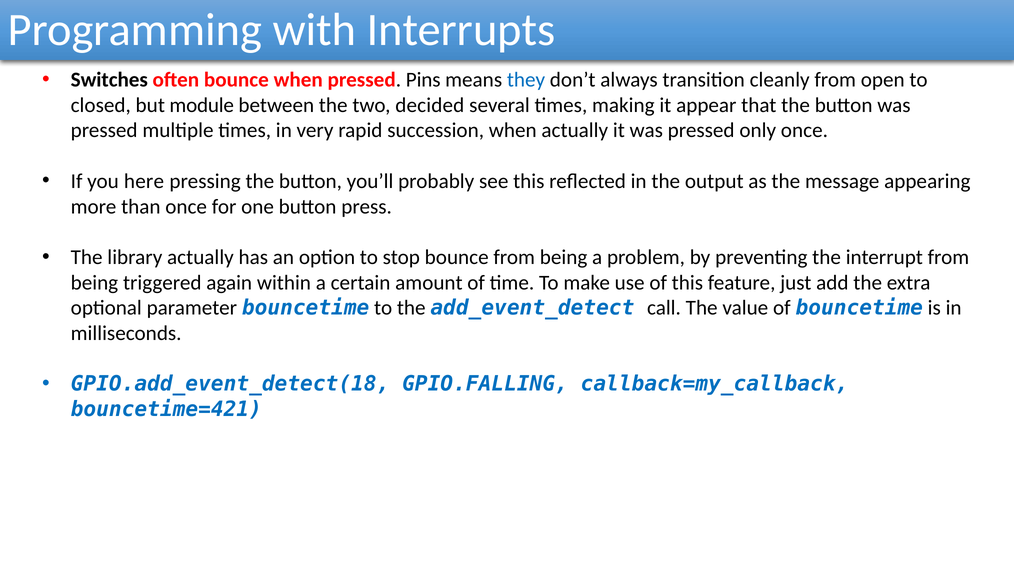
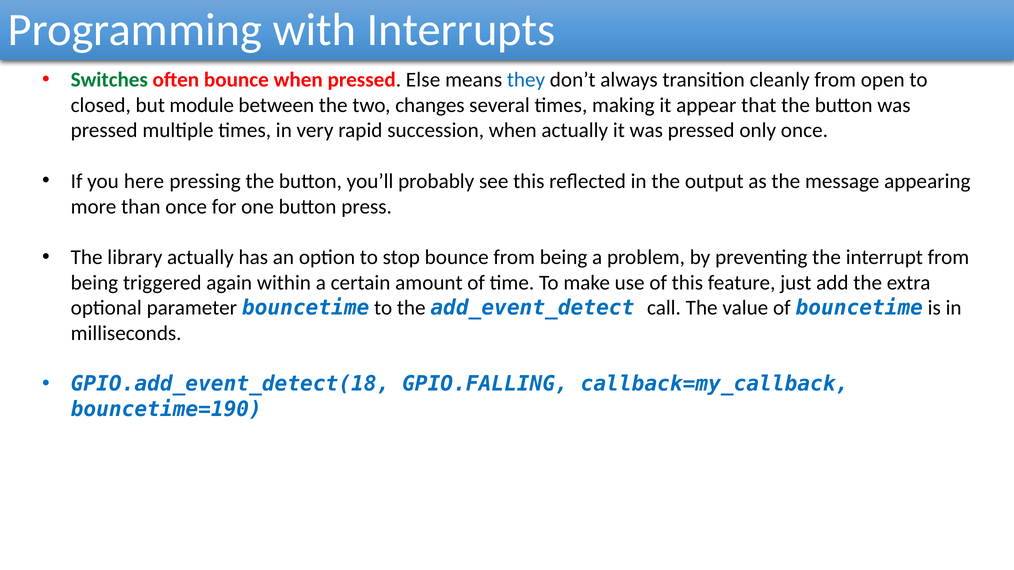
Switches colour: black -> green (109, 80)
Pins: Pins -> Else (423, 80)
decided: decided -> changes (430, 105)
bouncetime=421: bouncetime=421 -> bouncetime=190 (166, 410)
